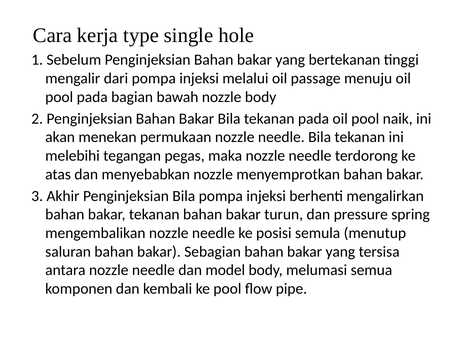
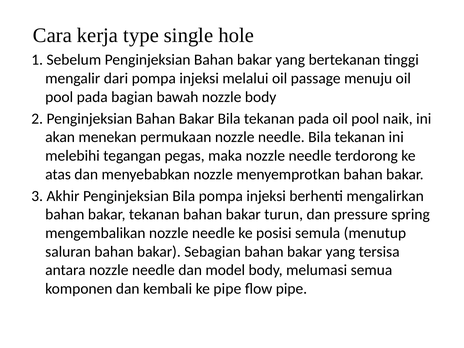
ke pool: pool -> pipe (227, 289)
